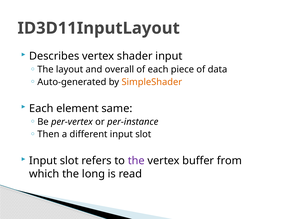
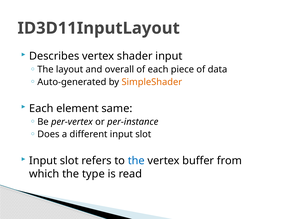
Then: Then -> Does (48, 134)
the colour: purple -> blue (136, 161)
long: long -> type (93, 174)
